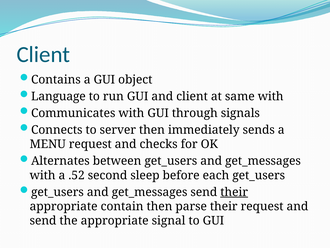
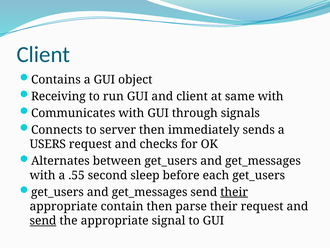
Language: Language -> Receiving (58, 96)
MENU: MENU -> USERS (48, 144)
.52: .52 -> .55 (77, 175)
send underline: none -> present (43, 220)
